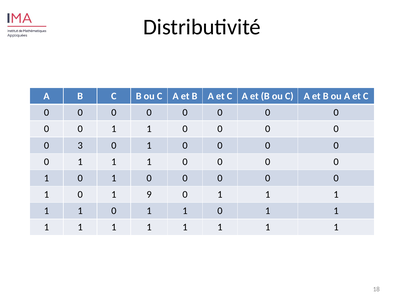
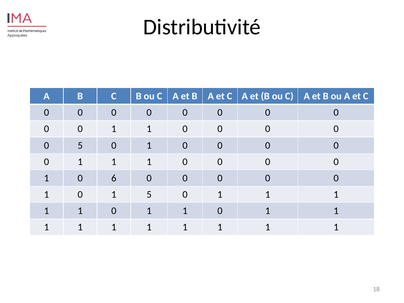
0 3: 3 -> 5 (80, 145)
1: 1 -> 6 (114, 178)
1 9: 9 -> 5 (149, 194)
